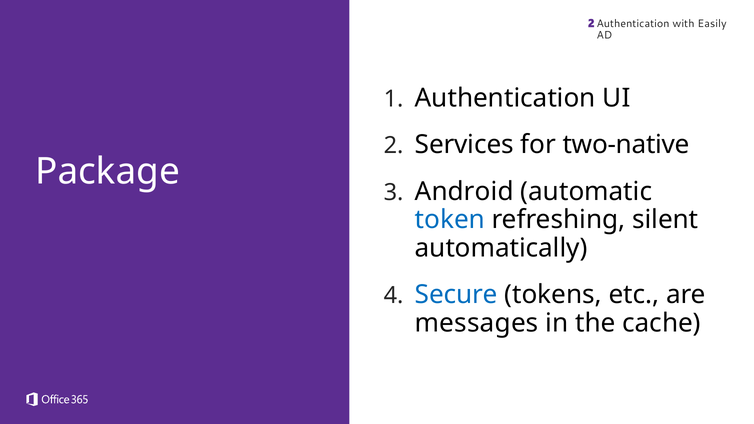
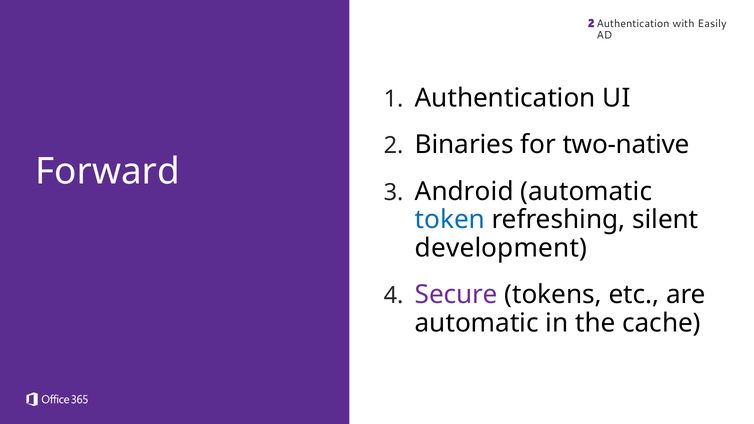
Services: Services -> Binaries (464, 145)
Package: Package -> Forward (108, 172)
automatically: automatically -> development (501, 248)
Secure colour: blue -> purple (456, 295)
messages: messages -> automatic (477, 323)
